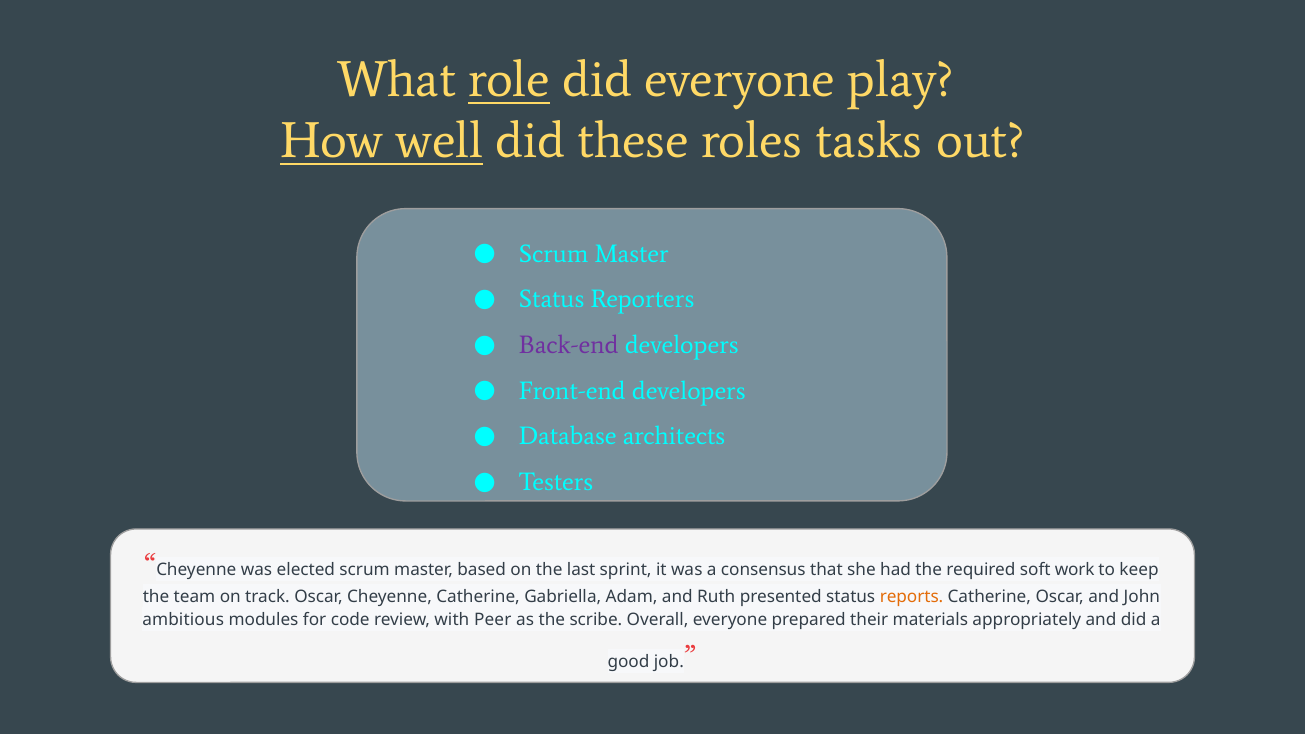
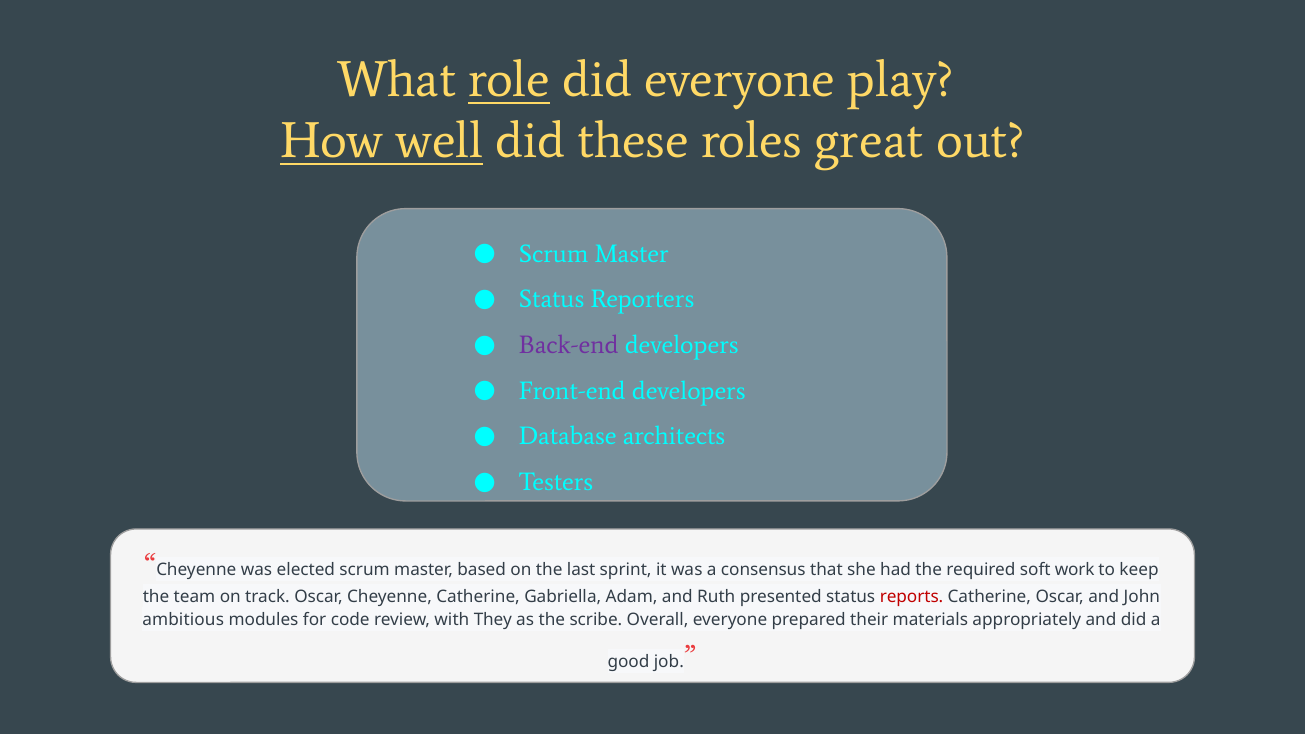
tasks: tasks -> great (869, 141)
reports colour: orange -> red (912, 597)
Peer: Peer -> They (493, 620)
